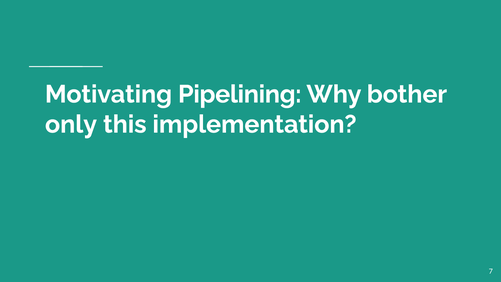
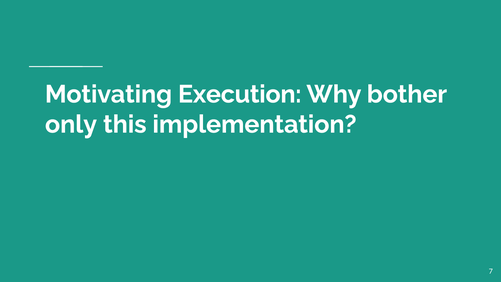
Pipelining: Pipelining -> Execution (240, 94)
